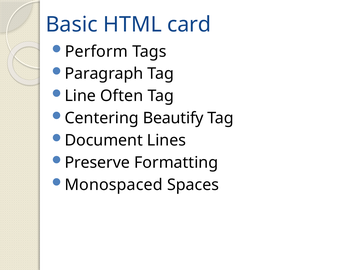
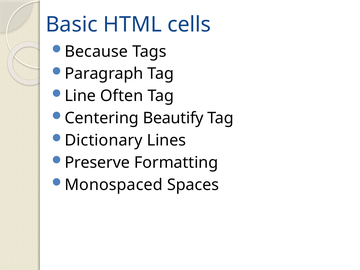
card: card -> cells (189, 25)
Perform: Perform -> Because (96, 51)
Document: Document -> Dictionary (104, 140)
